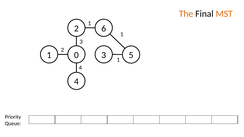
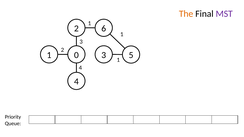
MST colour: orange -> purple (224, 14)
